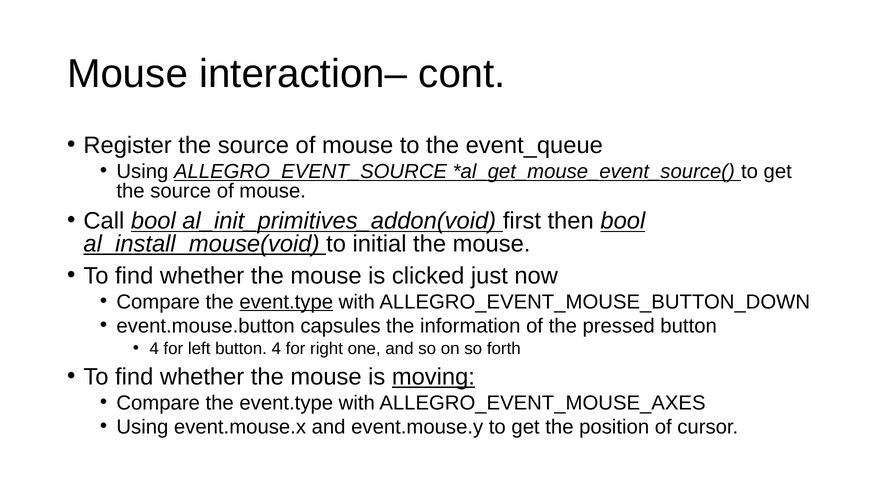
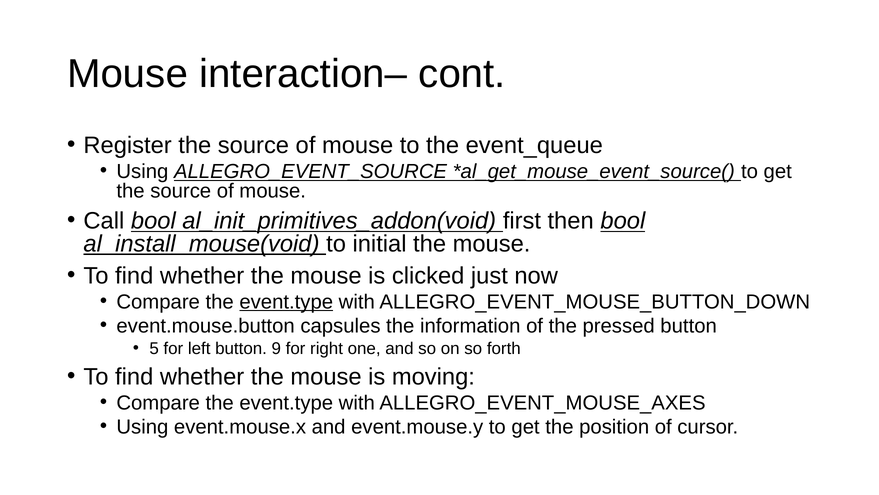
4: 4 -> 5 (154, 348)
button 4: 4 -> 9 (276, 348)
moving underline: present -> none (433, 377)
